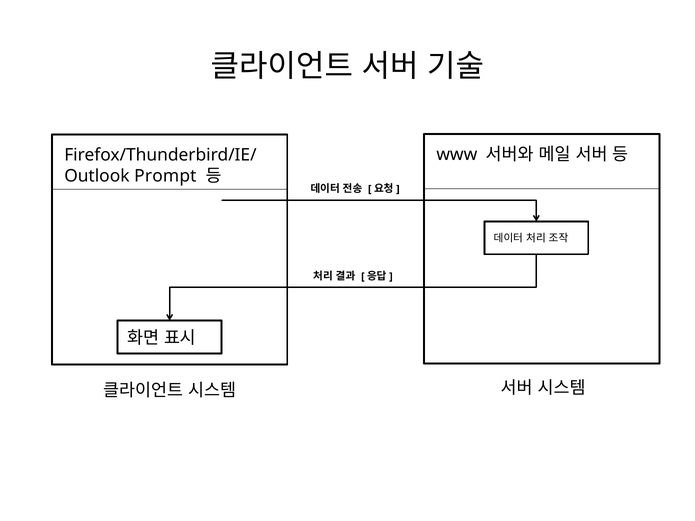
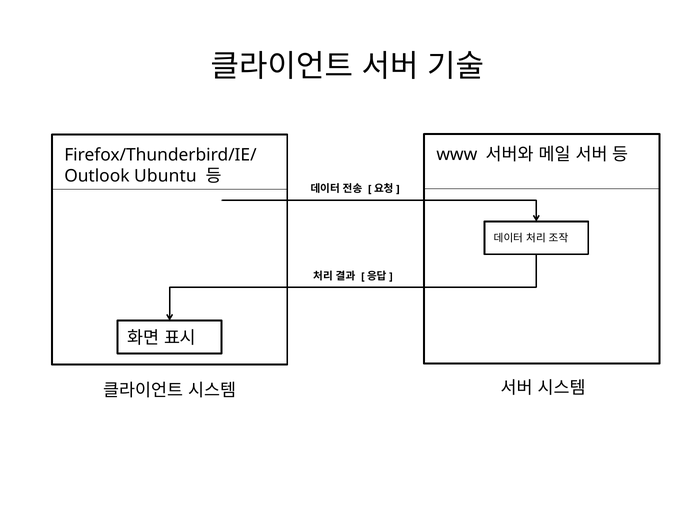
Prompt: Prompt -> Ubuntu (165, 176)
